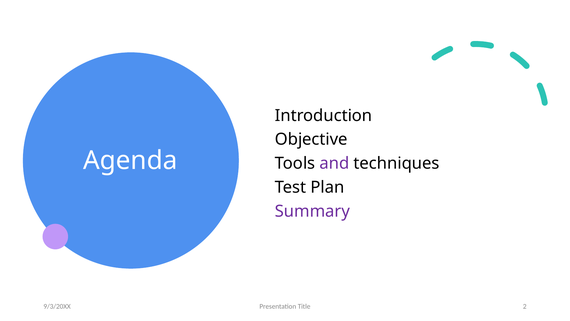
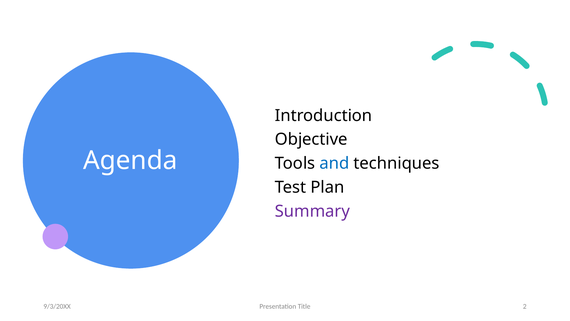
and colour: purple -> blue (334, 163)
